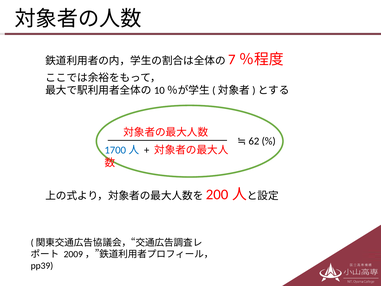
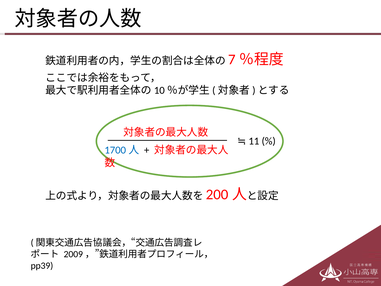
62: 62 -> 11 (254, 141)
